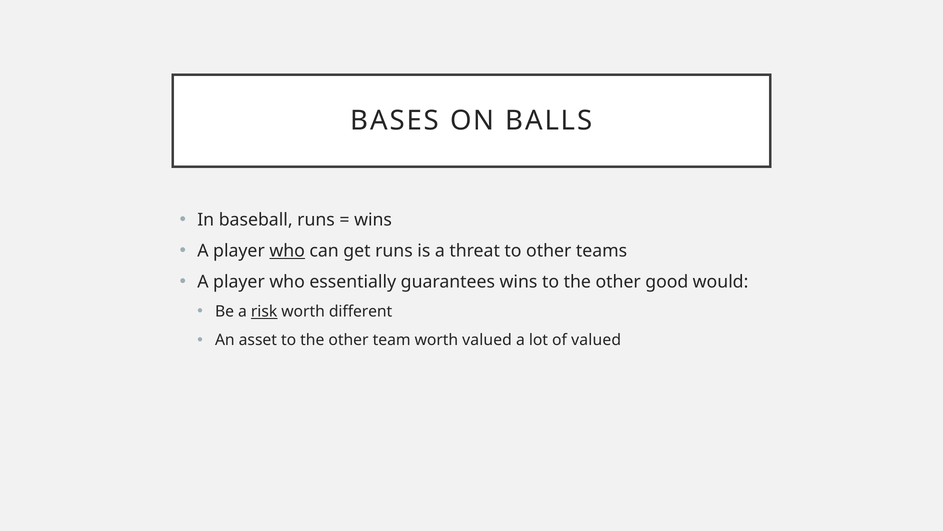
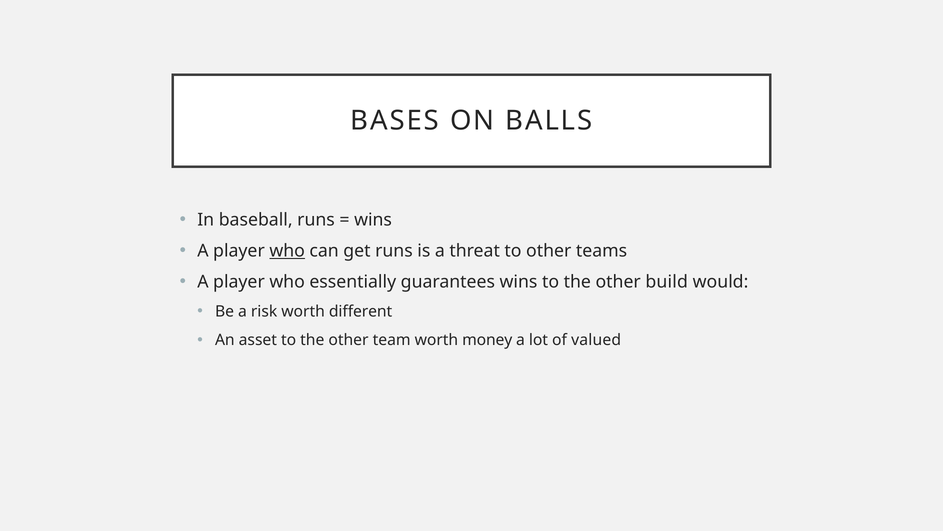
good: good -> build (667, 282)
risk underline: present -> none (264, 311)
worth valued: valued -> money (487, 340)
